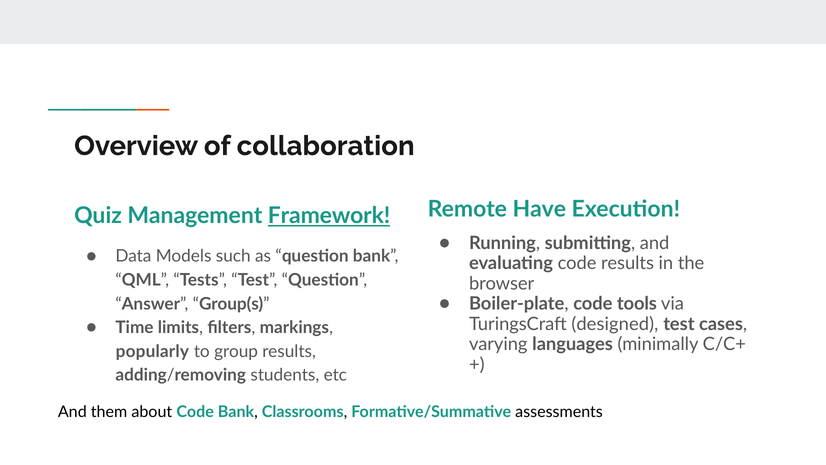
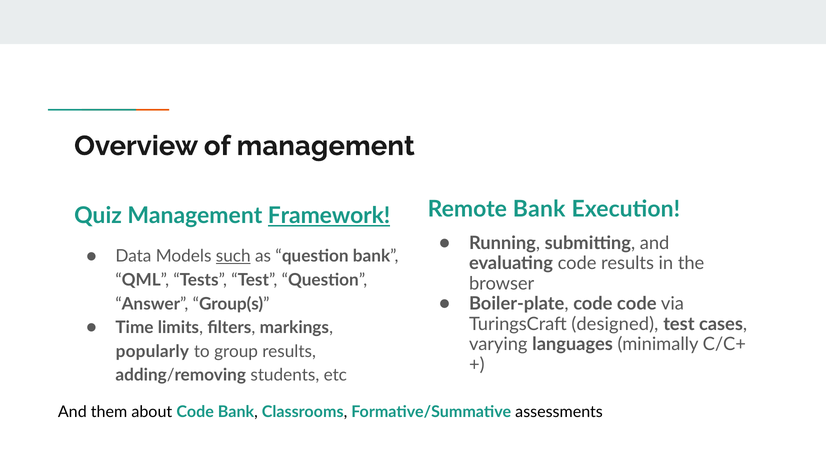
of collaboration: collaboration -> management (326, 146)
Remote Have: Have -> Bank (539, 209)
such underline: none -> present (233, 256)
code tools: tools -> code (637, 304)
